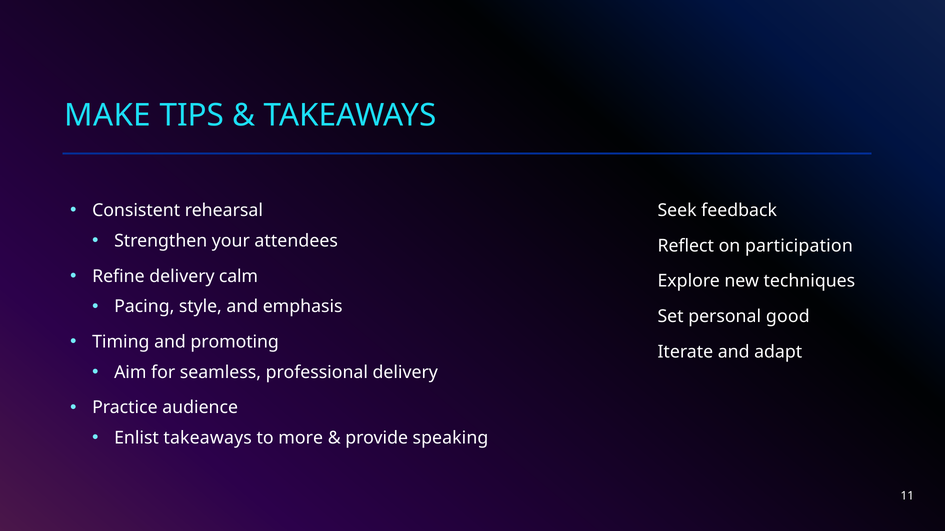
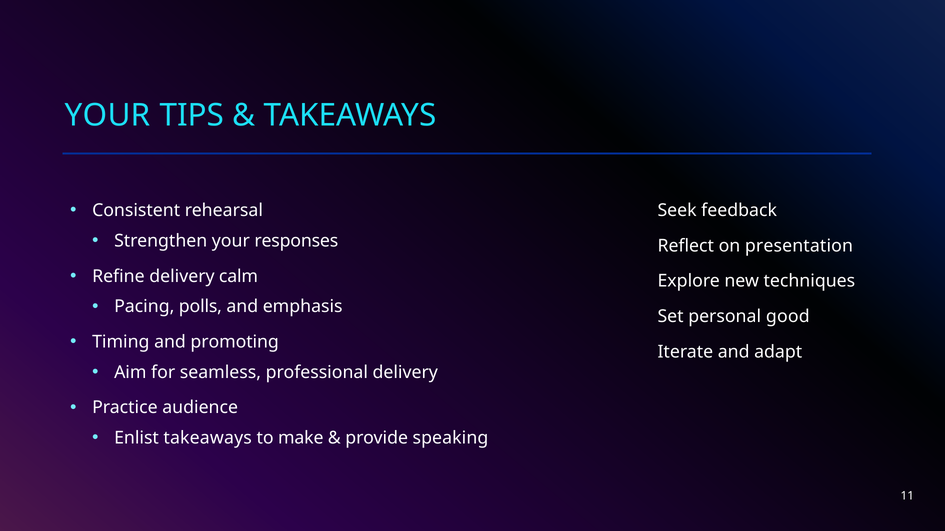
MAKE: MAKE -> YOUR (108, 116)
attendees: attendees -> responses (296, 241)
participation: participation -> presentation (799, 246)
style: style -> polls (200, 307)
more: more -> make (301, 438)
